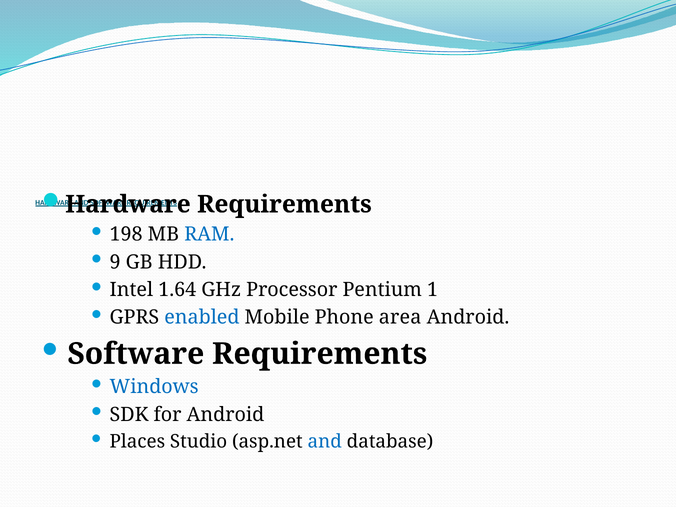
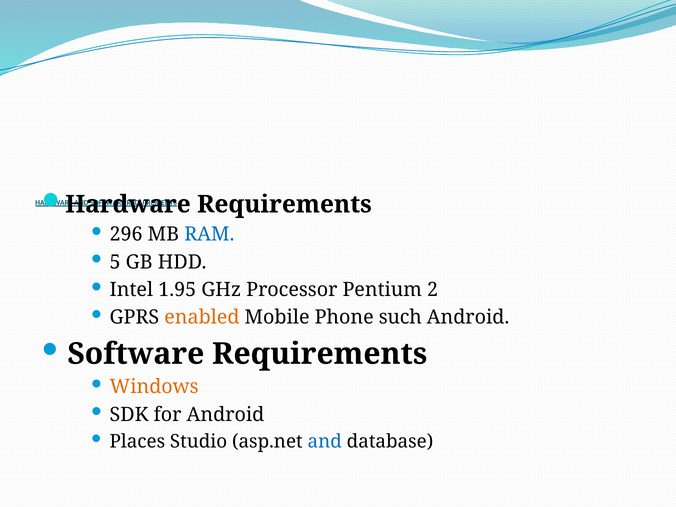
198: 198 -> 296 (126, 234)
9: 9 -> 5 (115, 262)
1.64: 1.64 -> 1.95 (177, 290)
1: 1 -> 2 (433, 290)
enabled colour: blue -> orange (202, 317)
area: area -> such (400, 317)
Windows colour: blue -> orange (154, 387)
